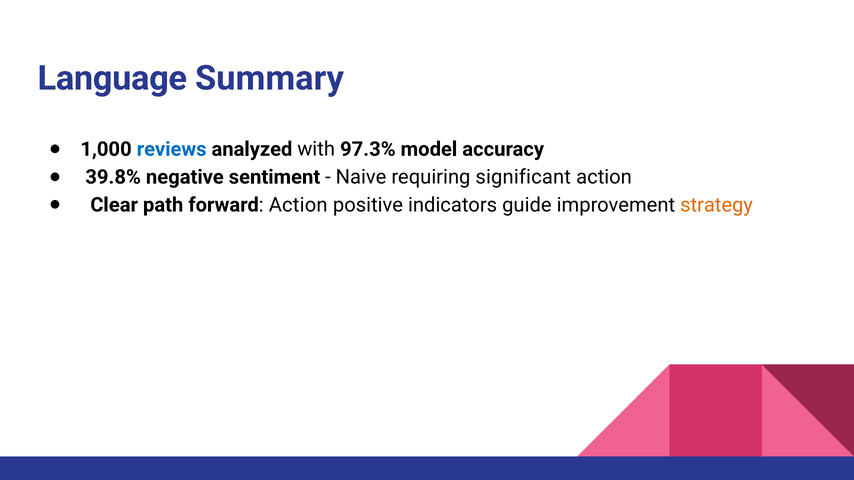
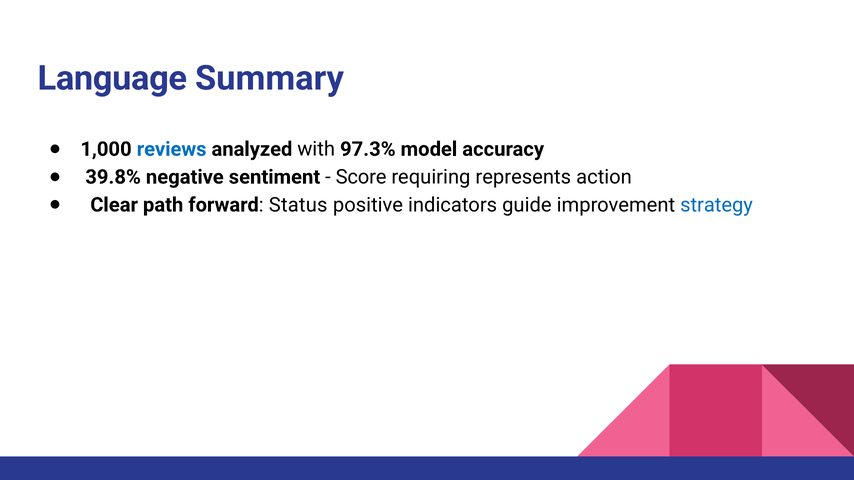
Naive: Naive -> Score (361, 177)
significant: significant -> represents (523, 177)
forward Action: Action -> Status (298, 205)
strategy colour: orange -> blue (717, 205)
